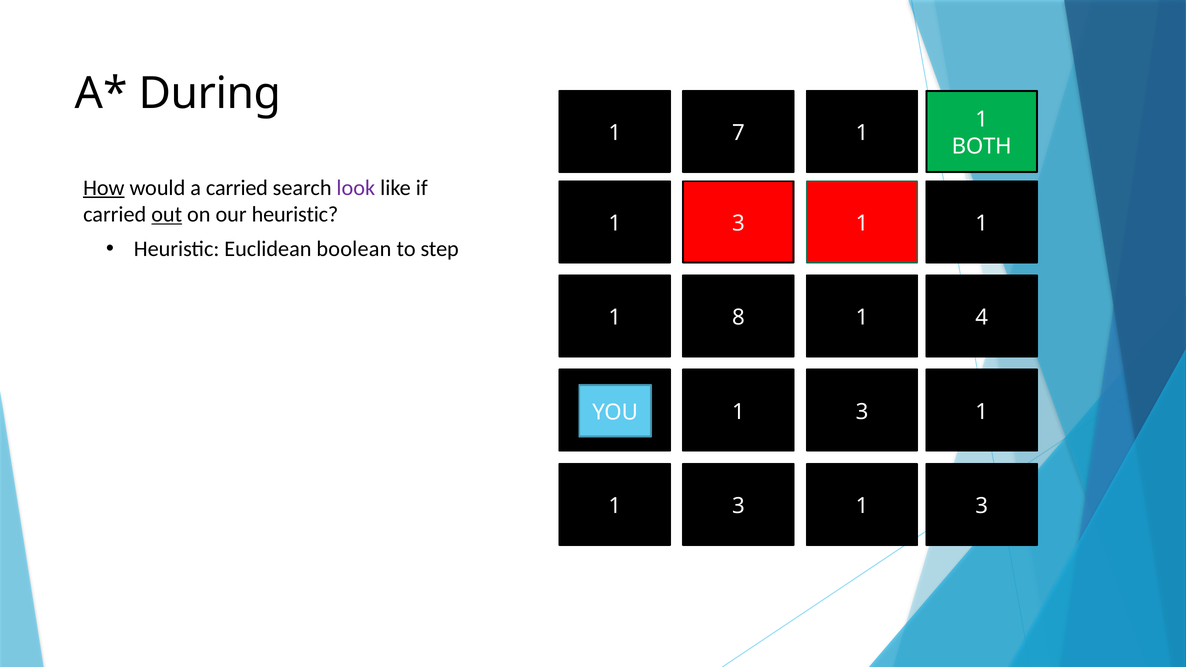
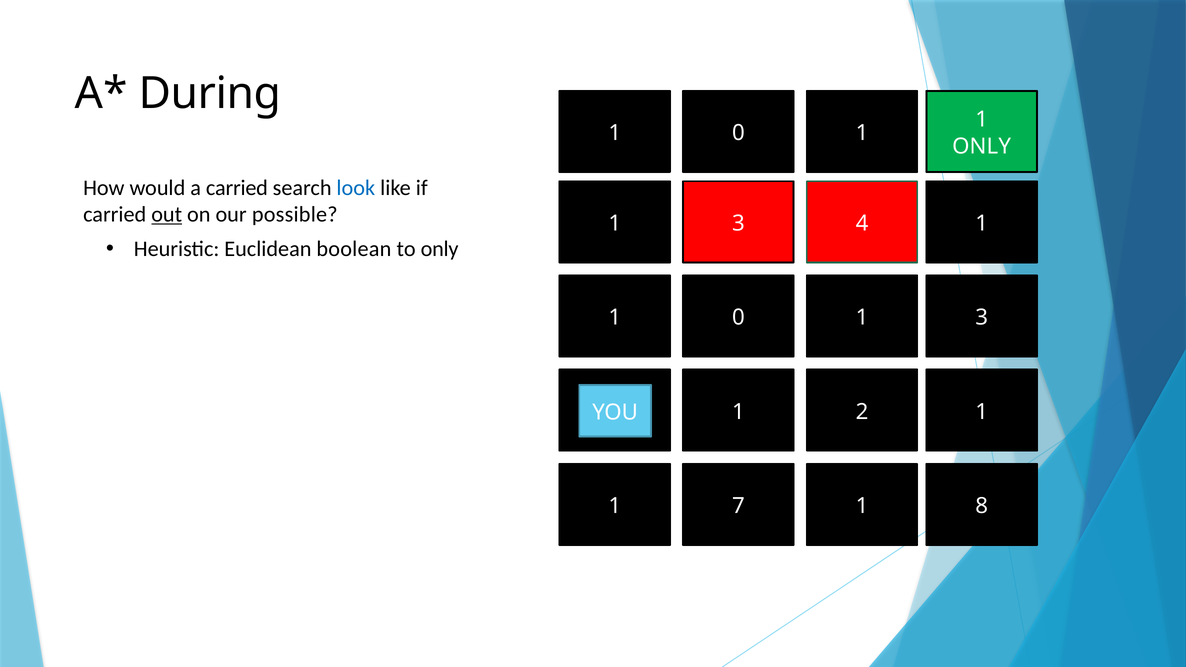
7: 7 -> 0 (738, 133)
BOTH: BOTH -> ONLY (982, 146)
How underline: present -> none (104, 188)
look colour: purple -> blue (356, 188)
our heuristic: heuristic -> possible (295, 215)
1: 1 -> 4 (862, 223)
to step: step -> only (440, 249)
8: 8 -> 0 (738, 318)
1 4: 4 -> 3 (982, 318)
3: 3 -> 2 (862, 412)
3: 3 -> 7 (738, 506)
3: 3 -> 8 (982, 506)
